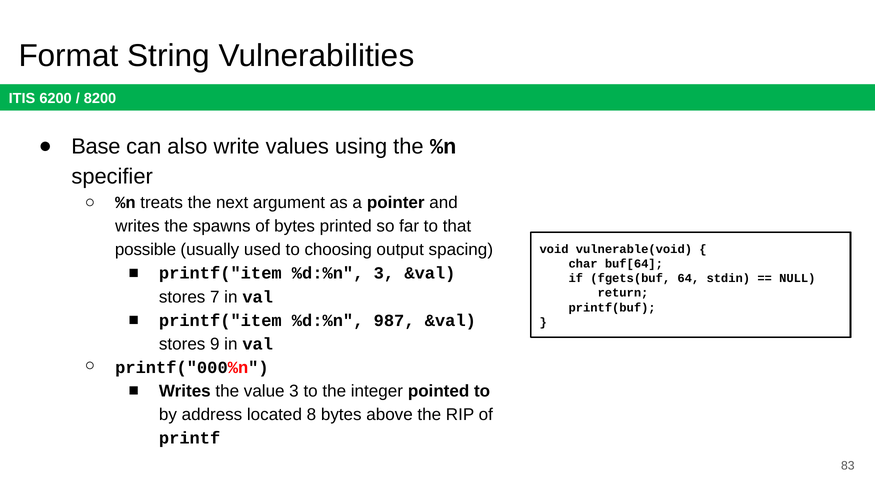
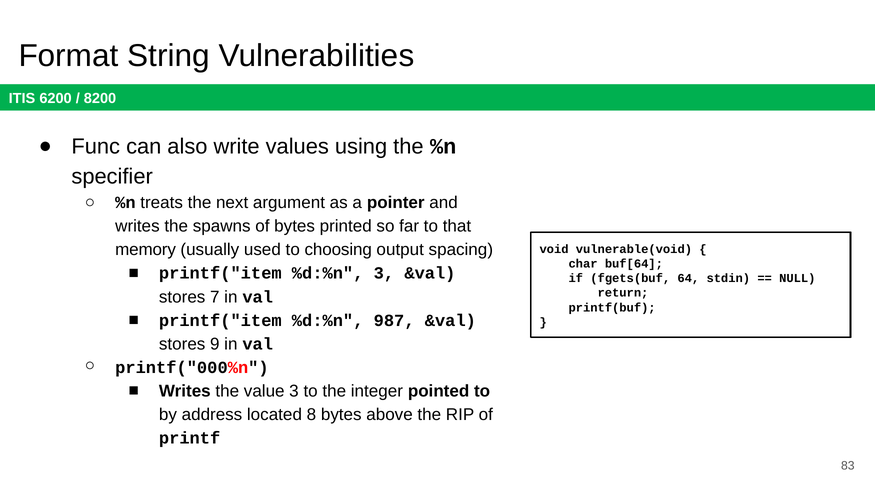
Base: Base -> Func (96, 147)
possible: possible -> memory (146, 250)
